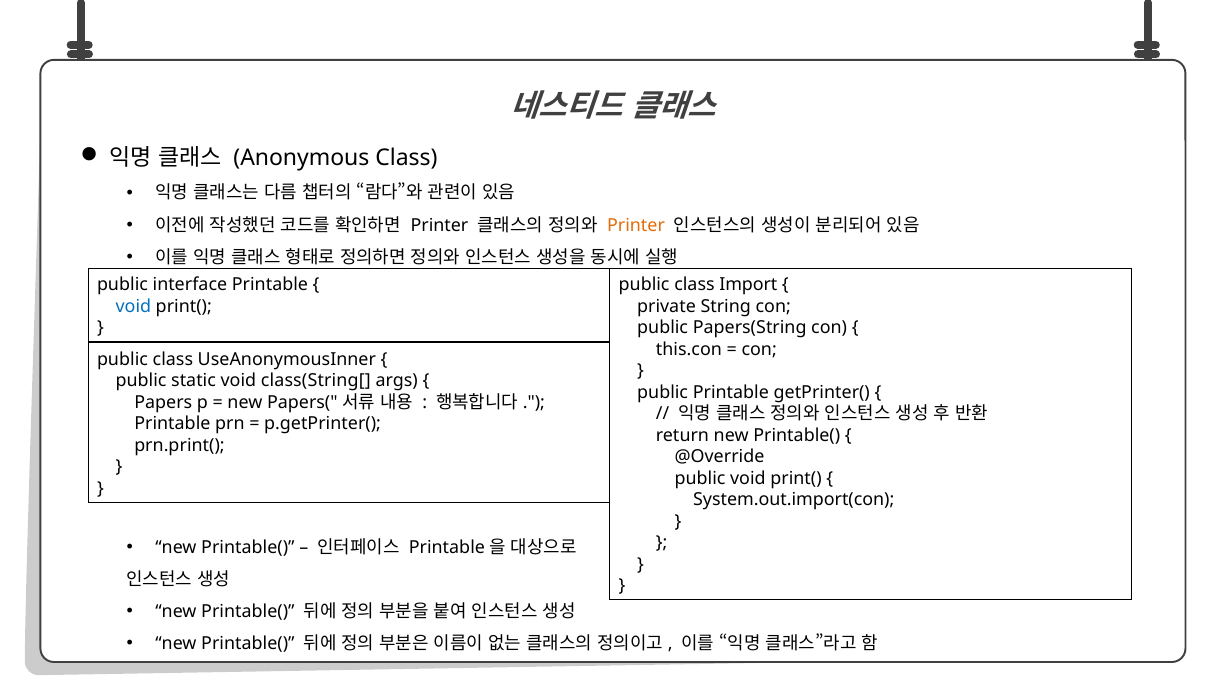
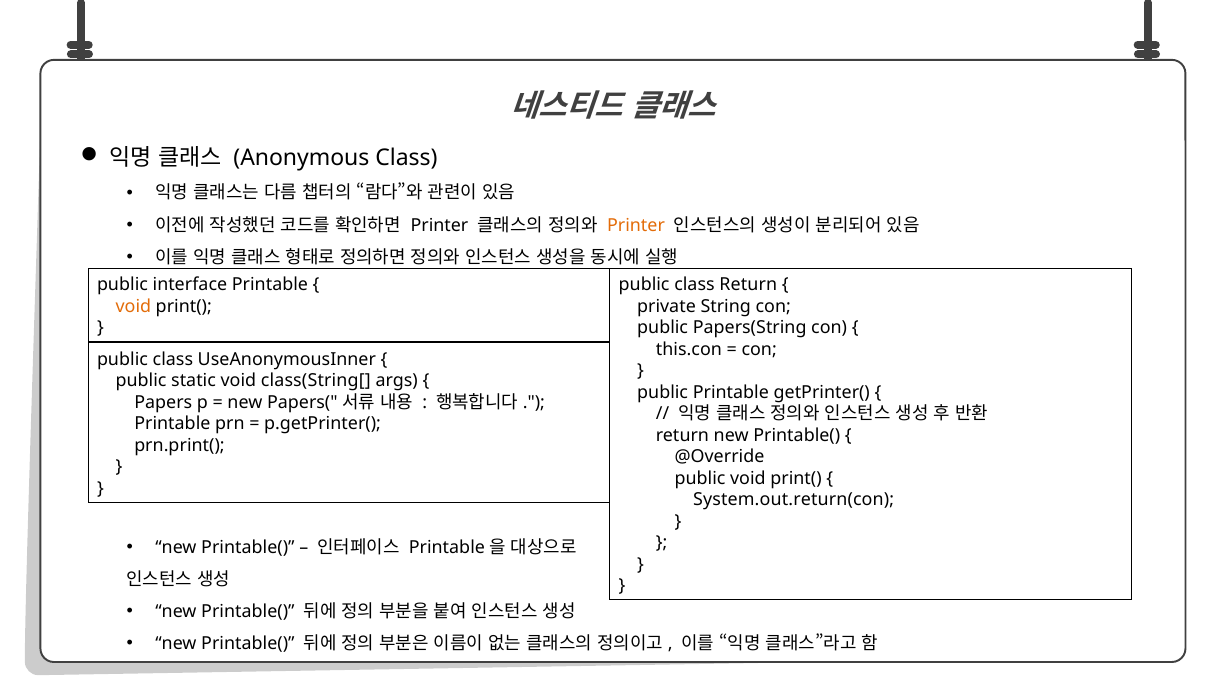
class Import: Import -> Return (748, 285)
void colour: blue -> orange (133, 306)
System.out.import(con: System.out.import(con -> System.out.return(con (794, 499)
